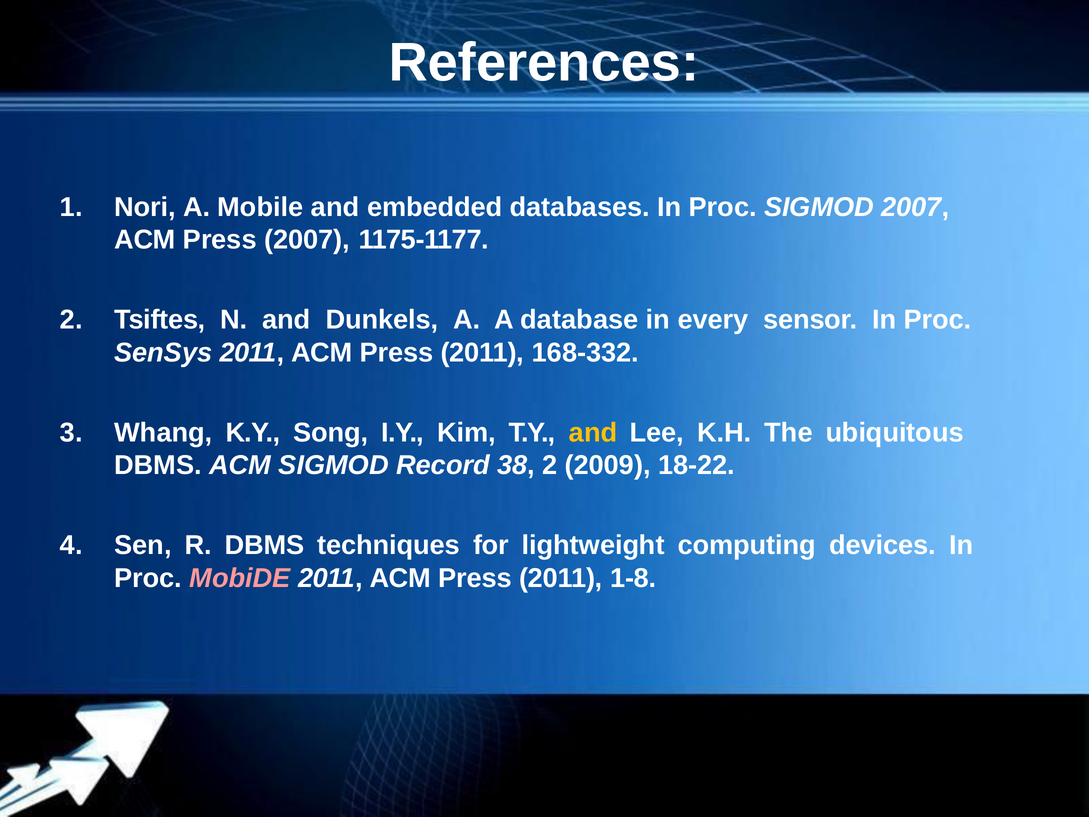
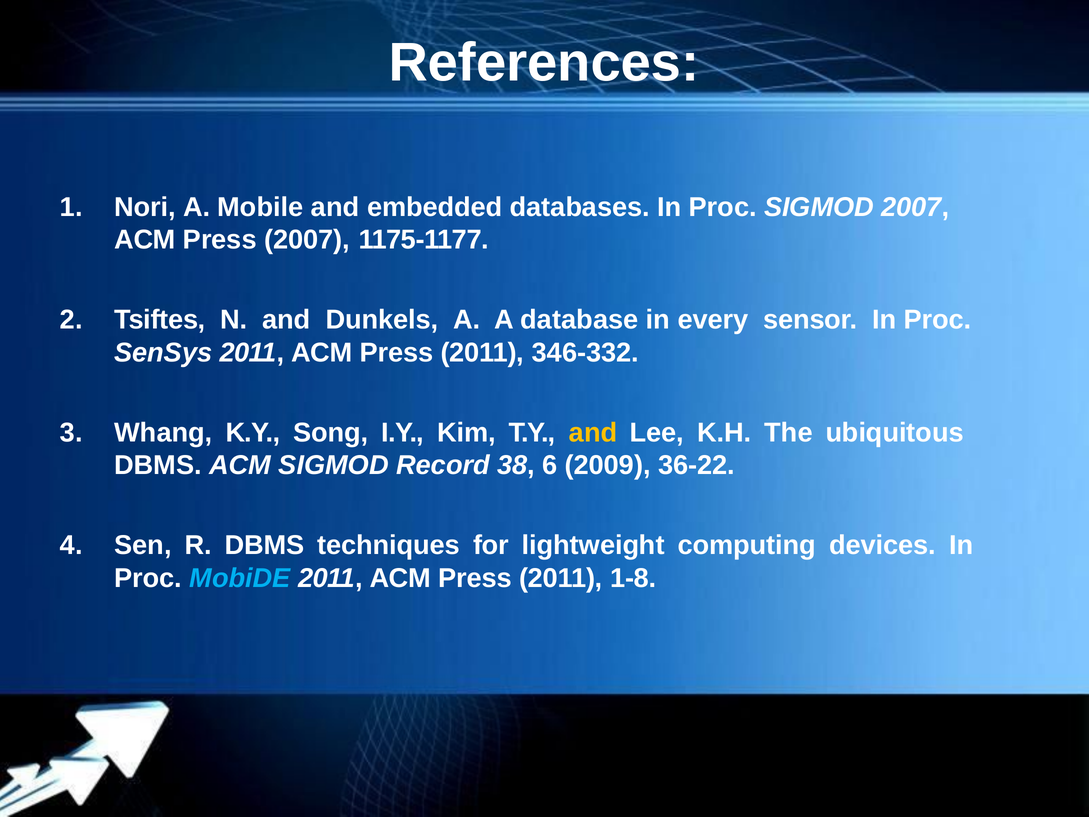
168-332: 168-332 -> 346-332 (585, 353)
38 2: 2 -> 6 (550, 465)
18-22: 18-22 -> 36-22 (696, 465)
MobiDE colour: pink -> light blue (240, 578)
